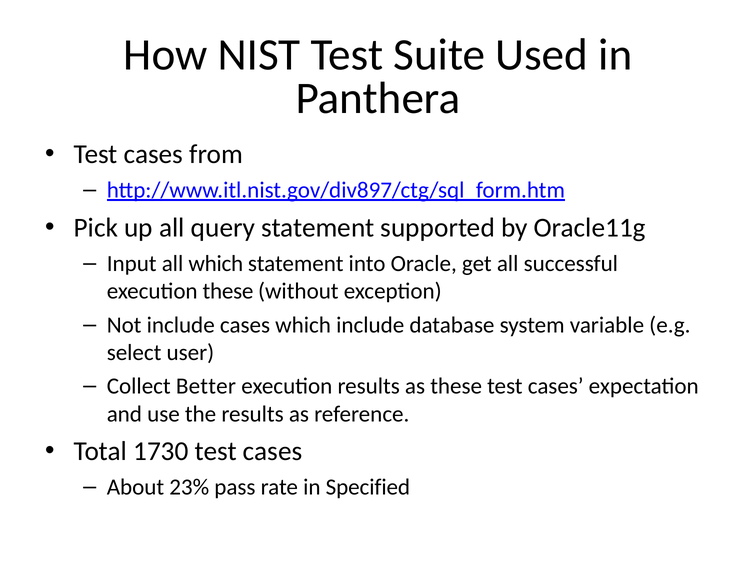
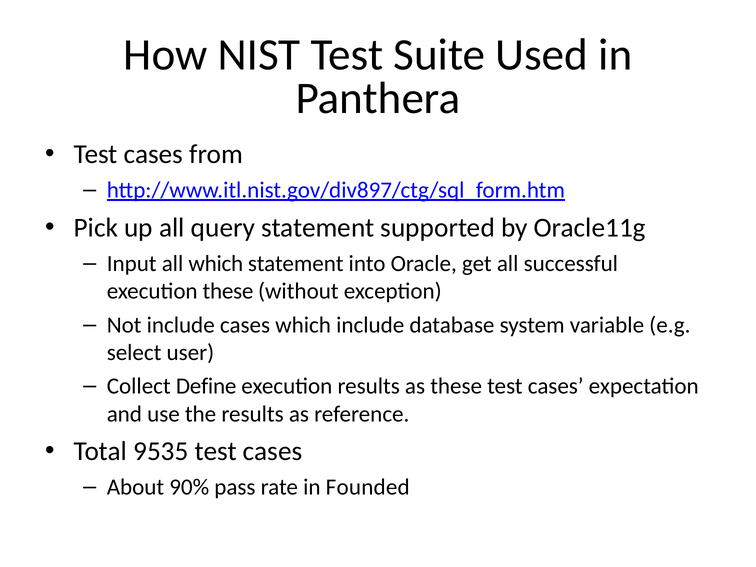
Better: Better -> Define (206, 386)
1730: 1730 -> 9535 (161, 451)
23%: 23% -> 90% (189, 487)
Specified: Specified -> Founded (368, 487)
